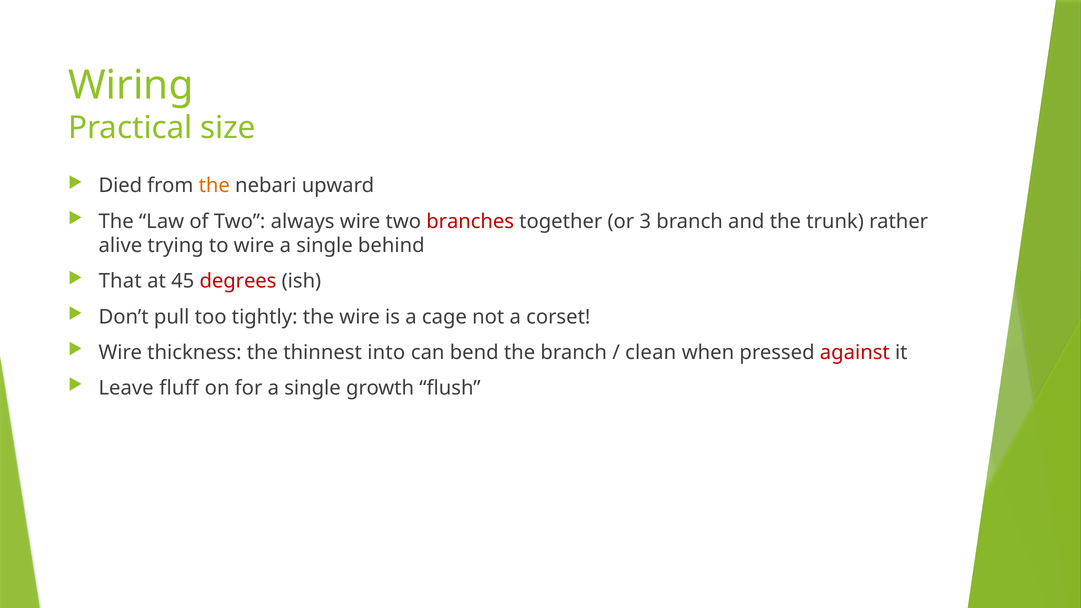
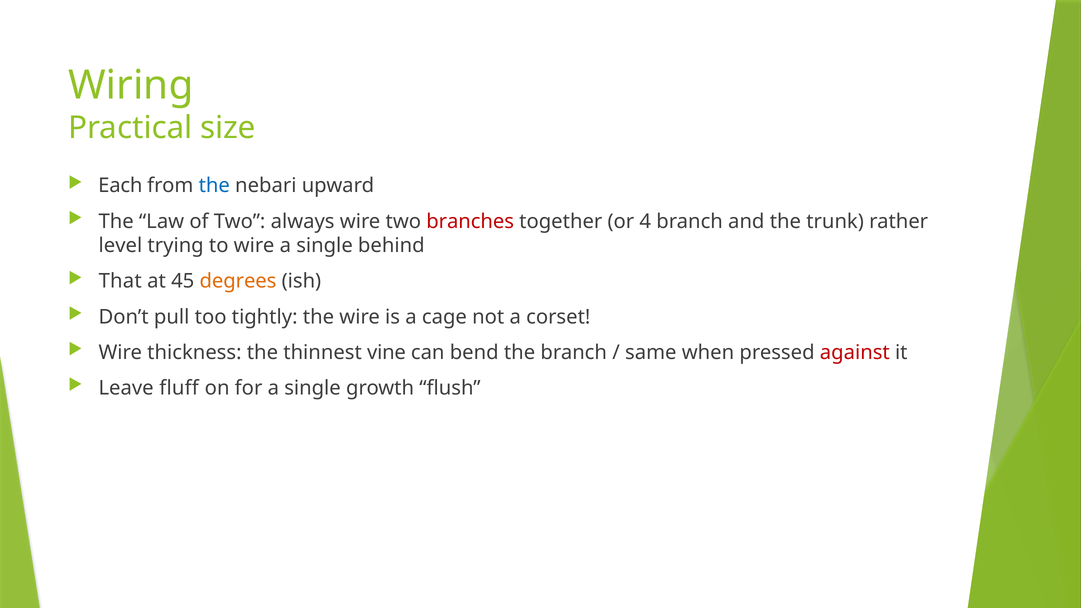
Died: Died -> Each (120, 186)
the colour: orange -> blue (214, 186)
3: 3 -> 4 (645, 221)
alive: alive -> level (120, 246)
degrees colour: red -> orange (238, 281)
into: into -> vine (386, 352)
clean: clean -> same (651, 352)
